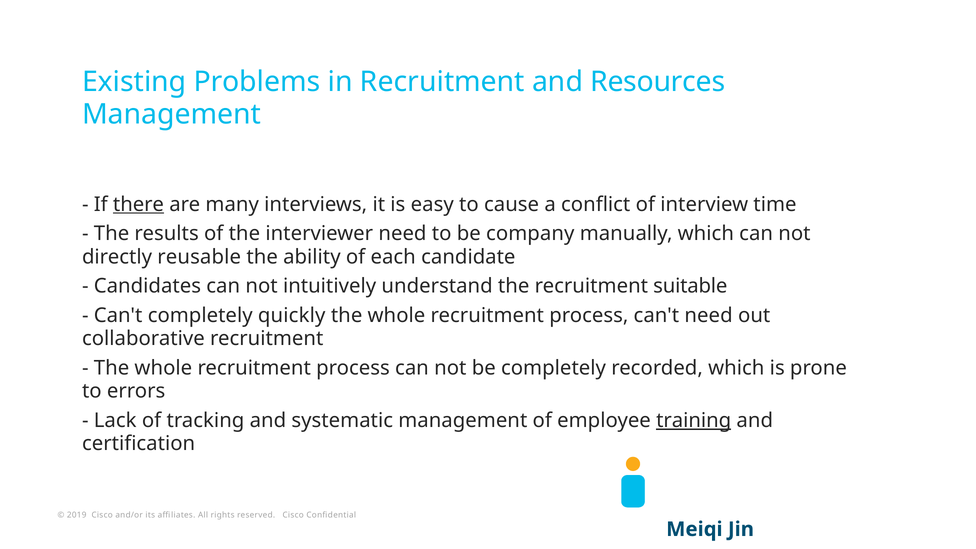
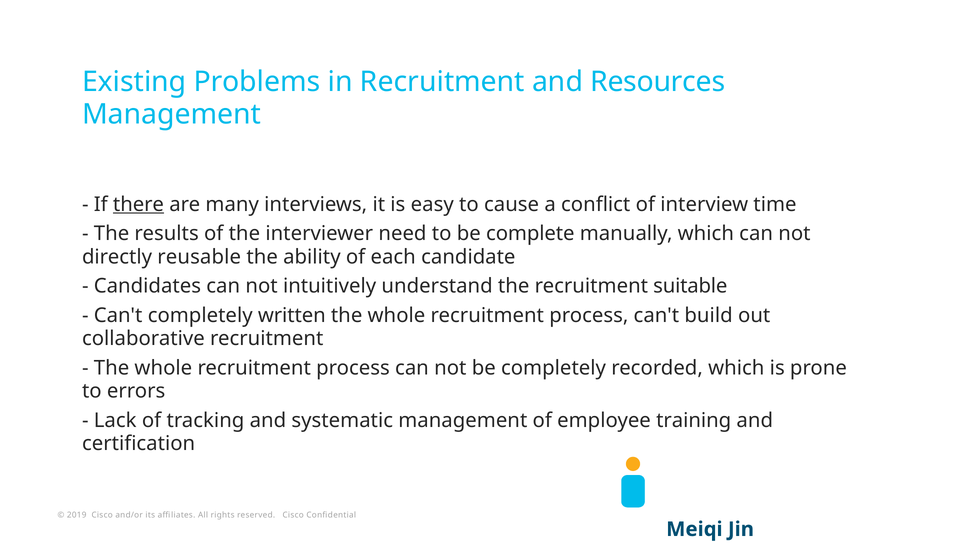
company: company -> complete (530, 234)
quickly: quickly -> written (292, 316)
can't need: need -> build (709, 316)
training underline: present -> none (694, 421)
